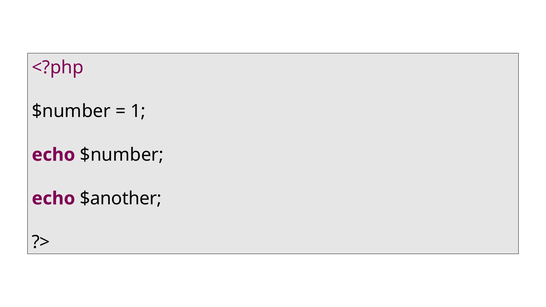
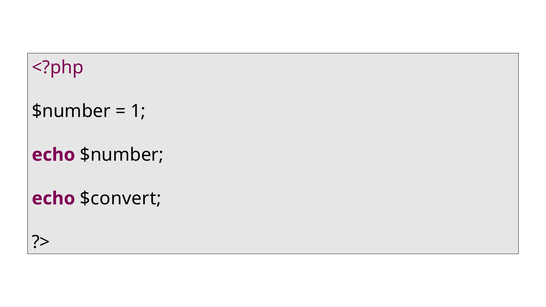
$another: $another -> $convert (121, 198)
